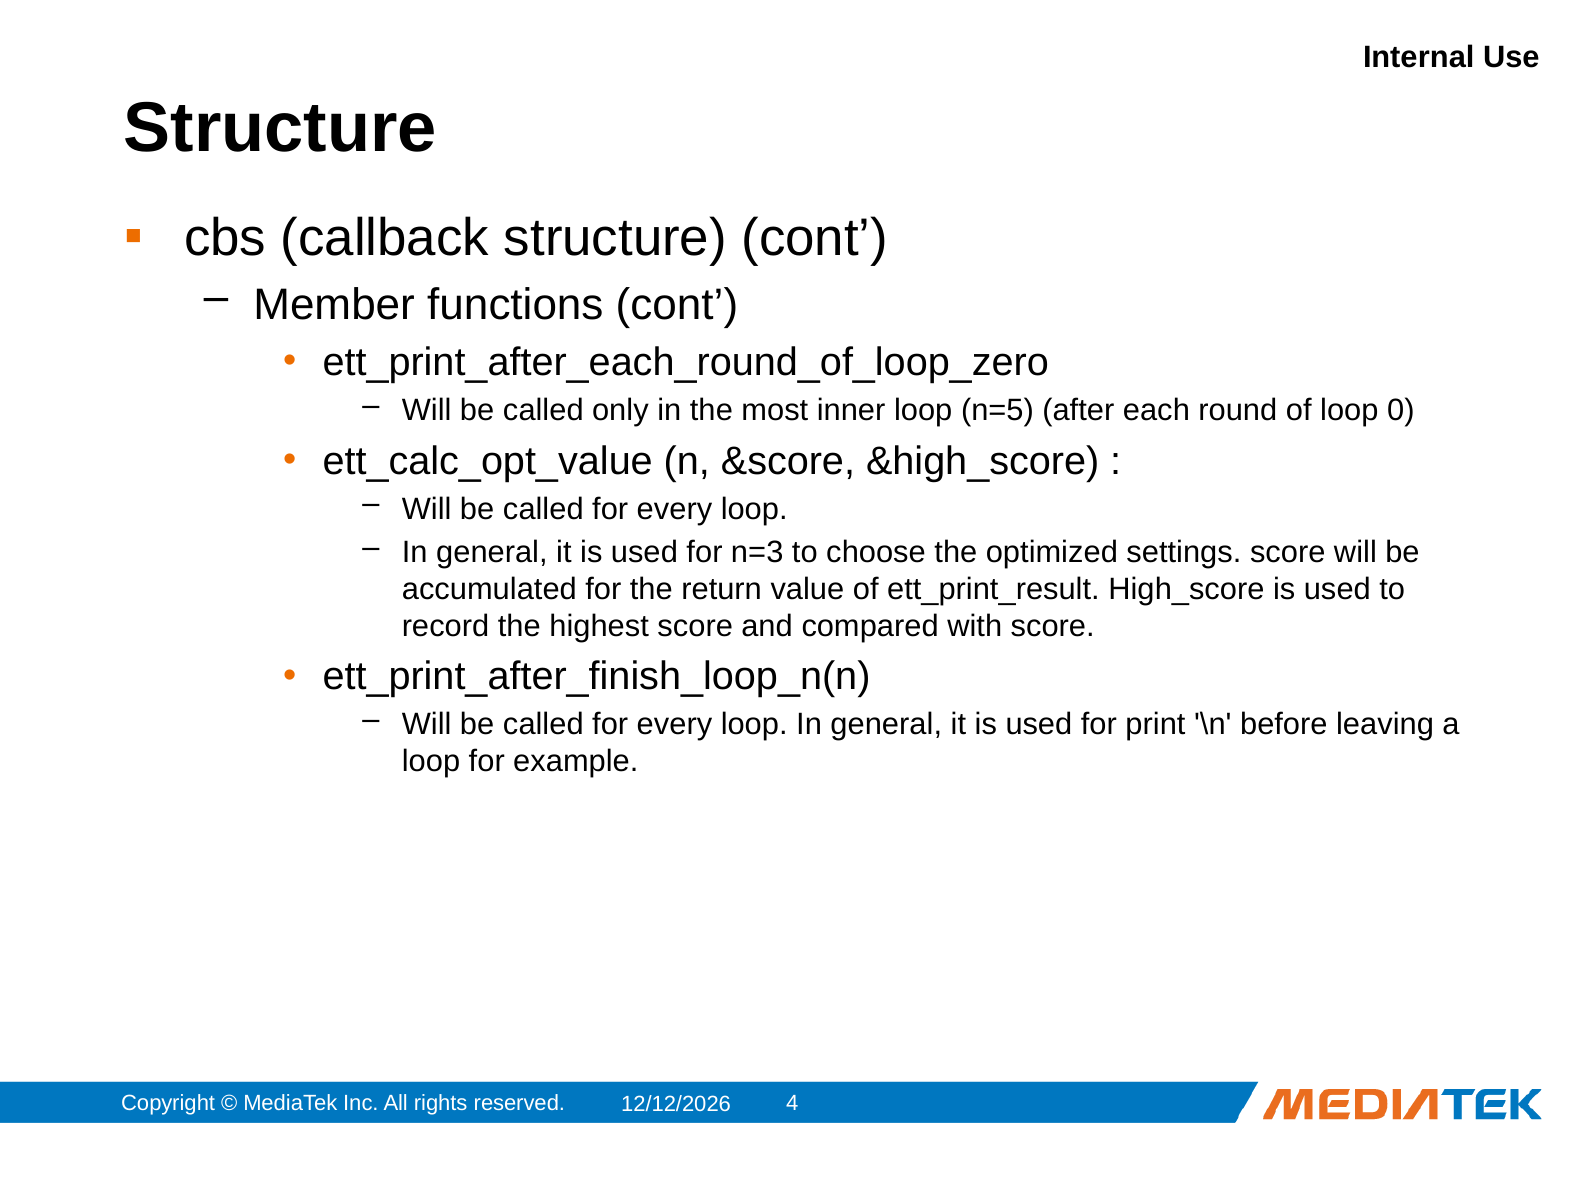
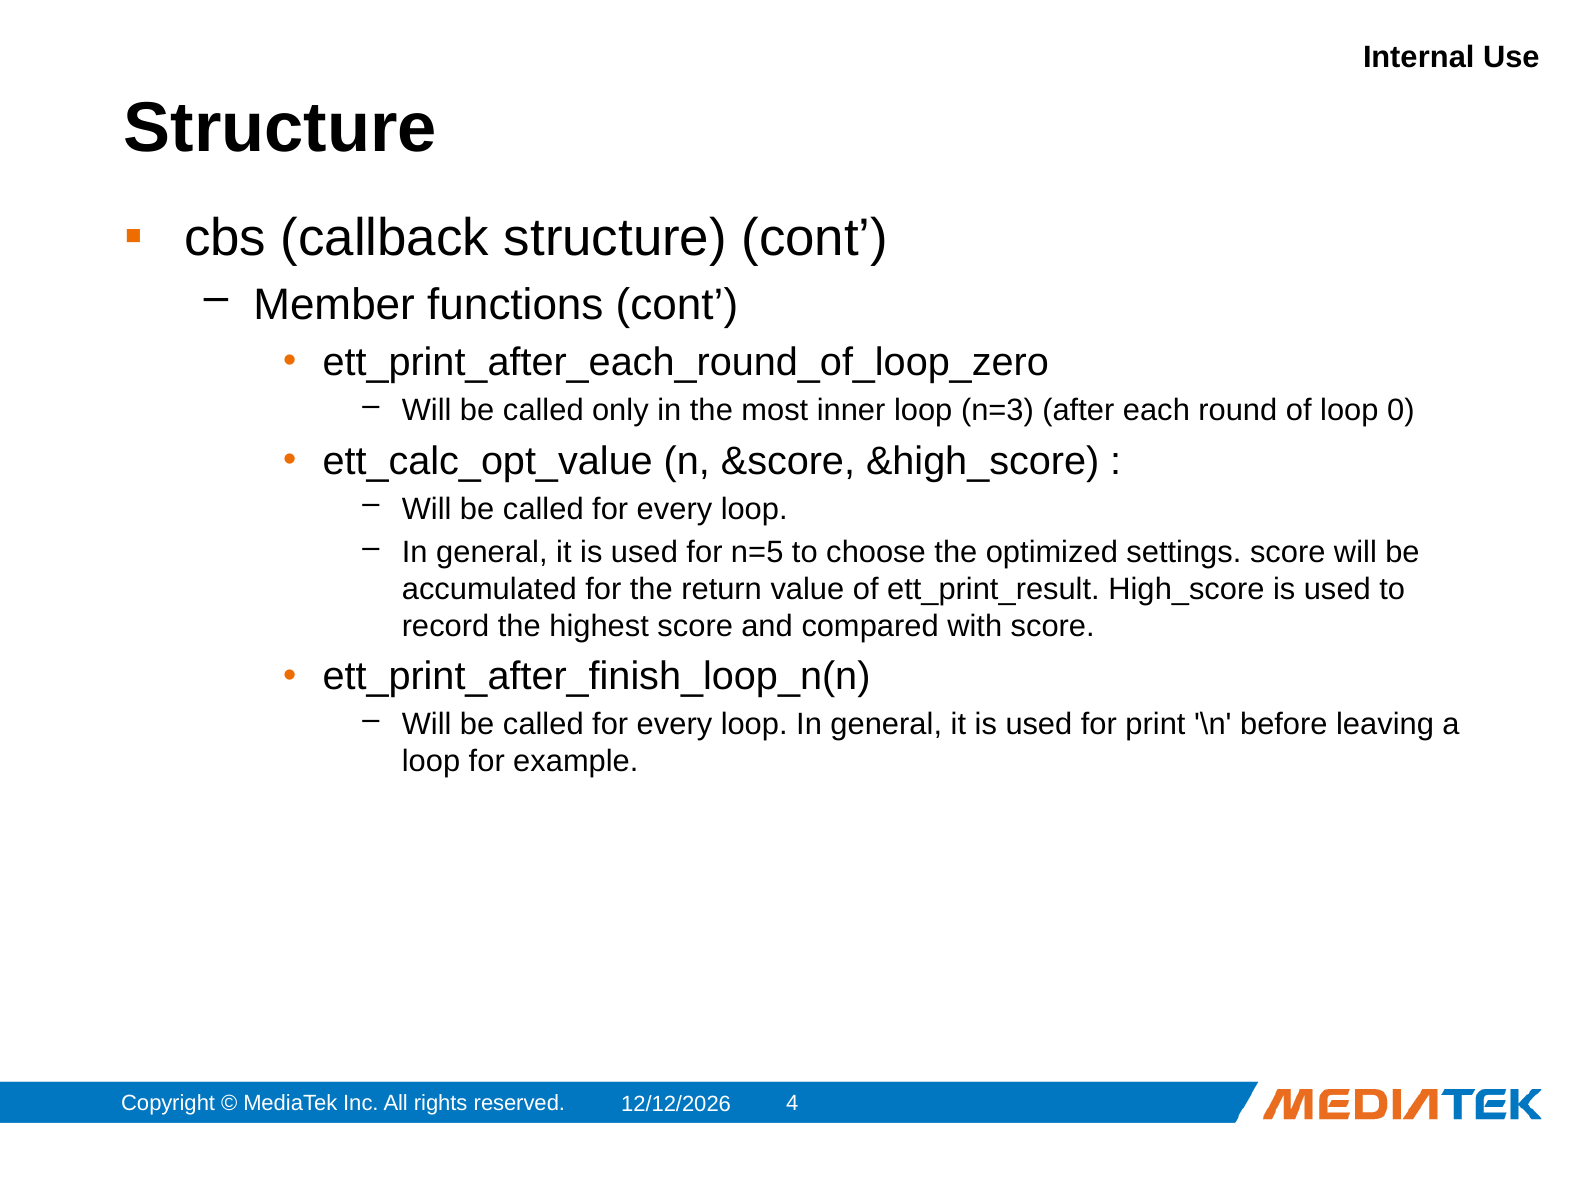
n=5: n=5 -> n=3 (997, 410)
n=3: n=3 -> n=5 (757, 552)
